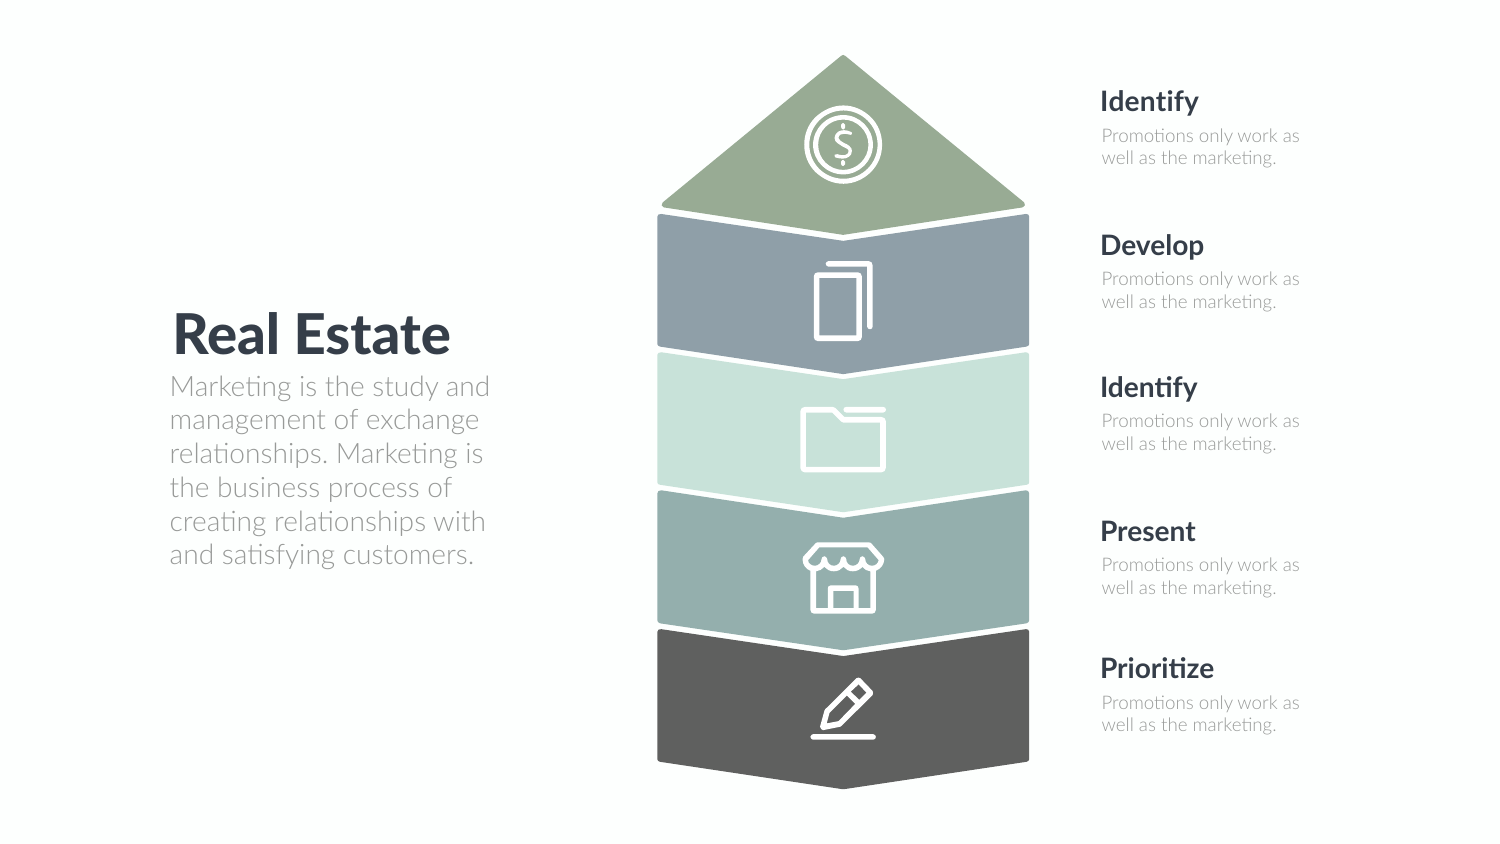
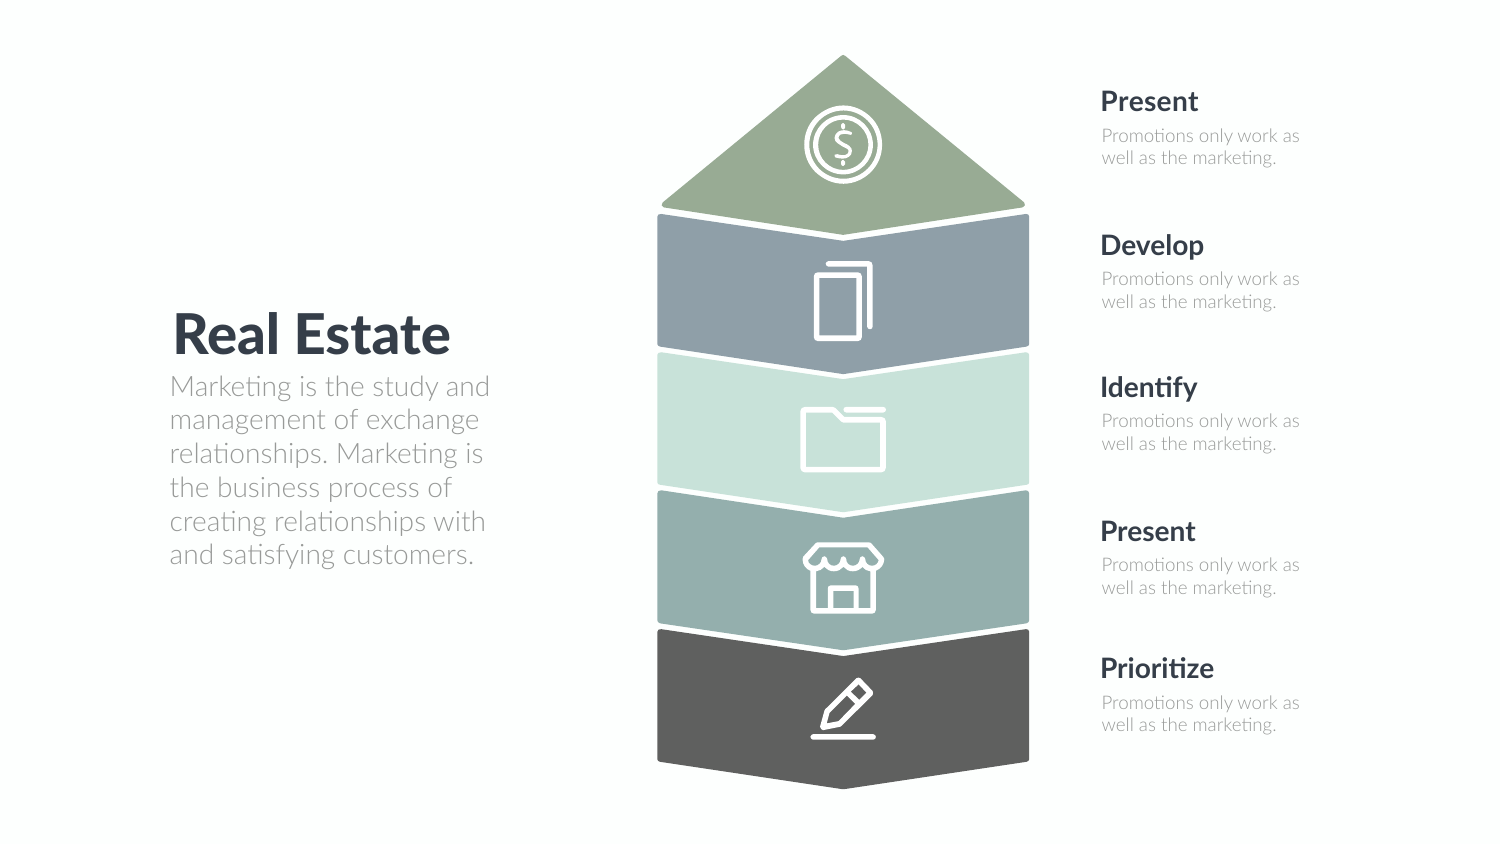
Identify: Identify -> Present (1149, 102)
